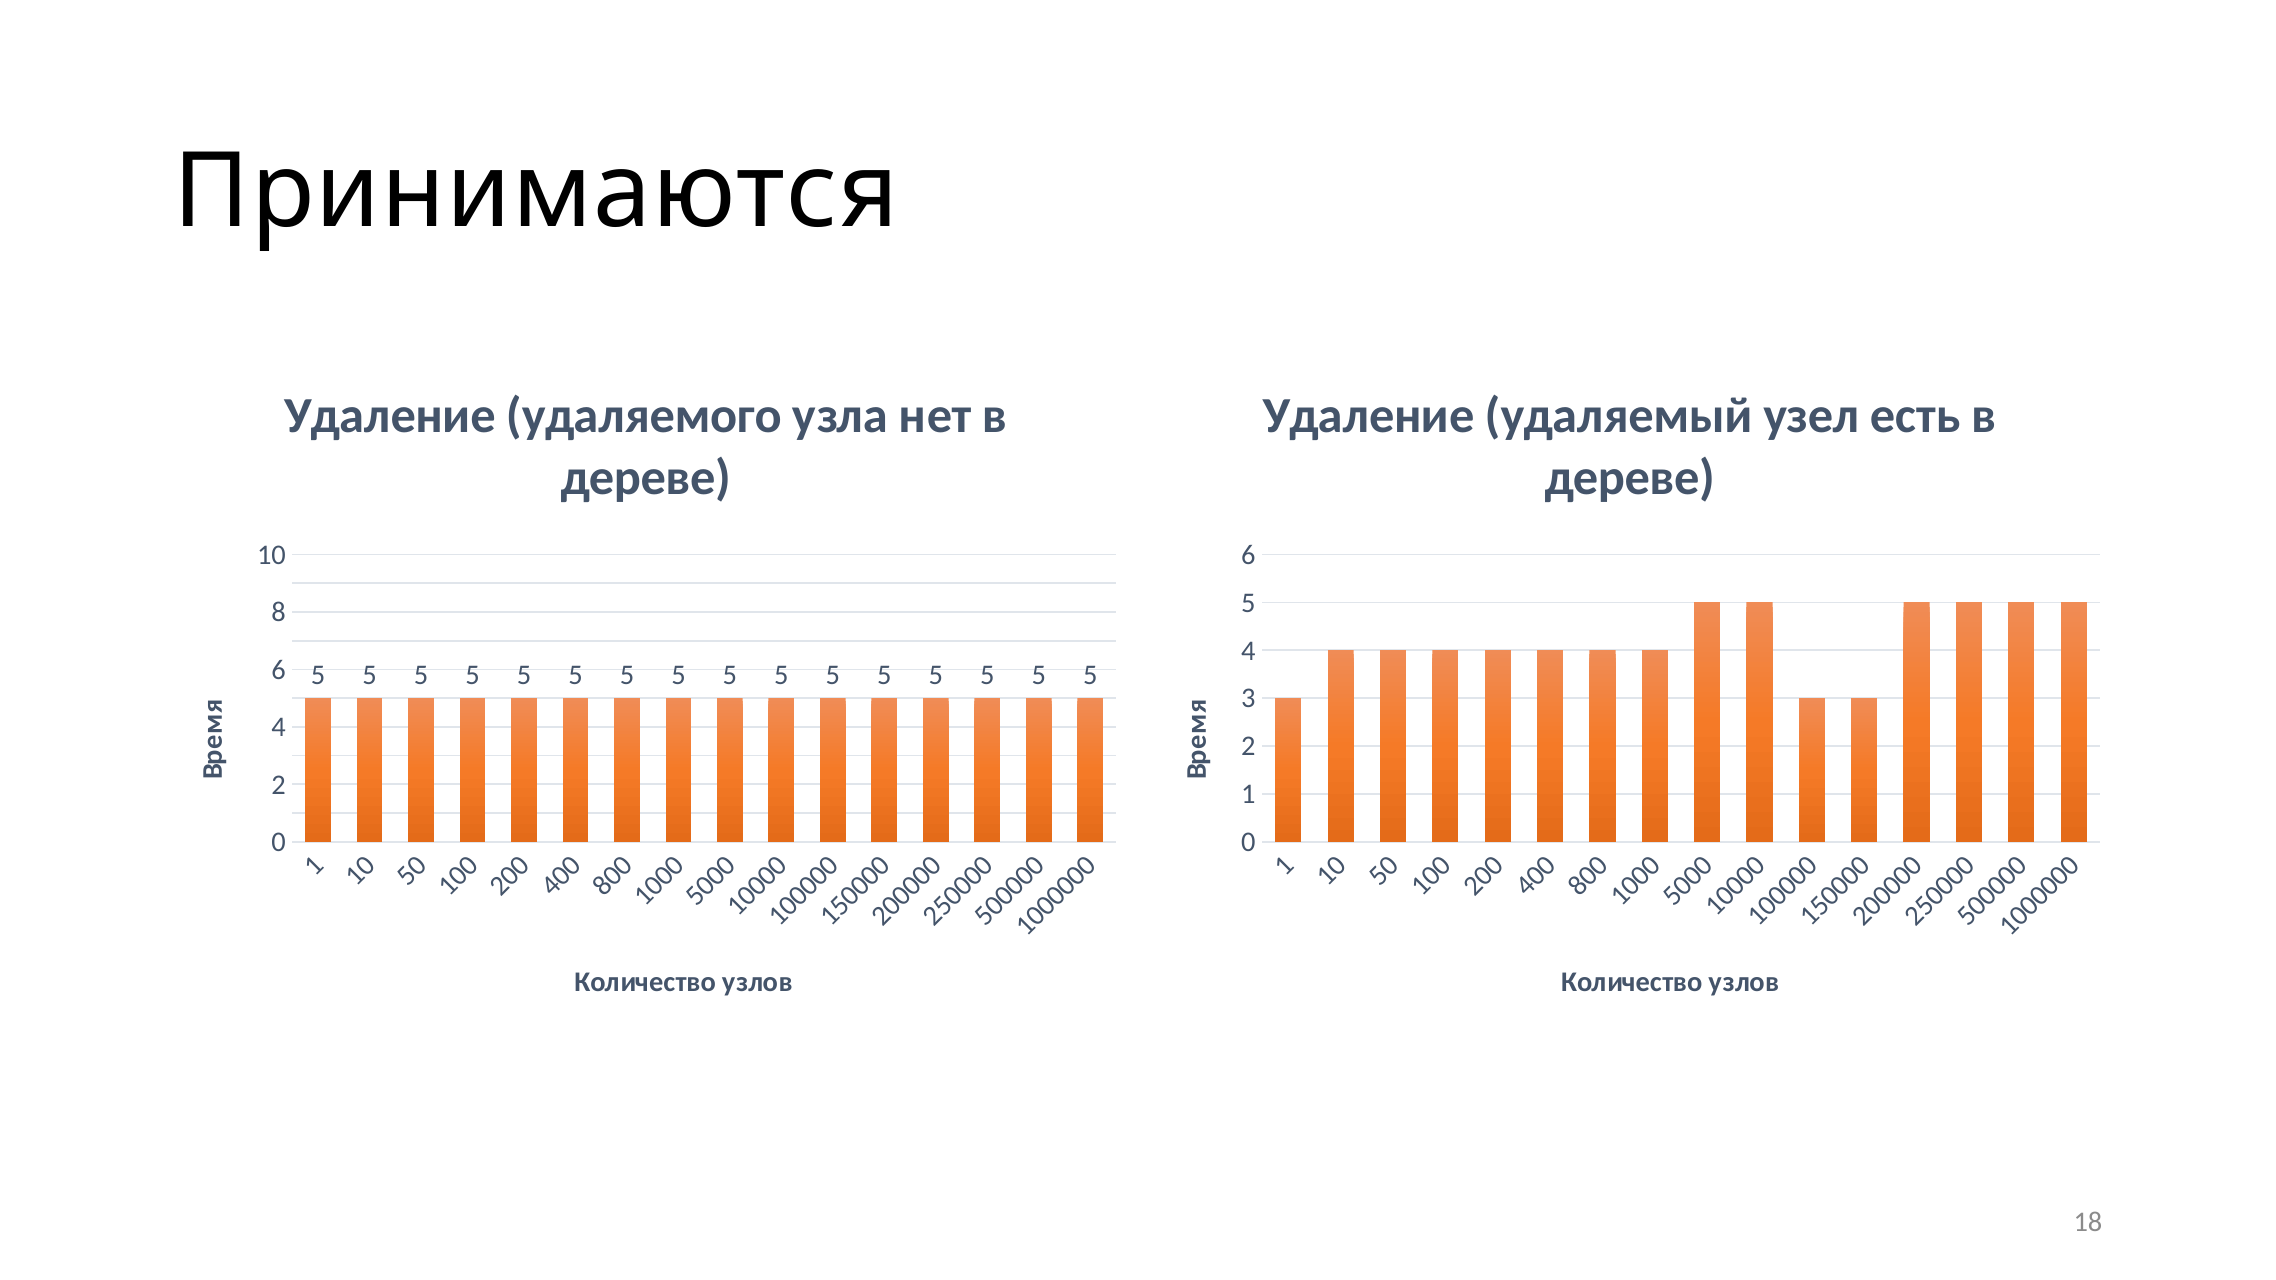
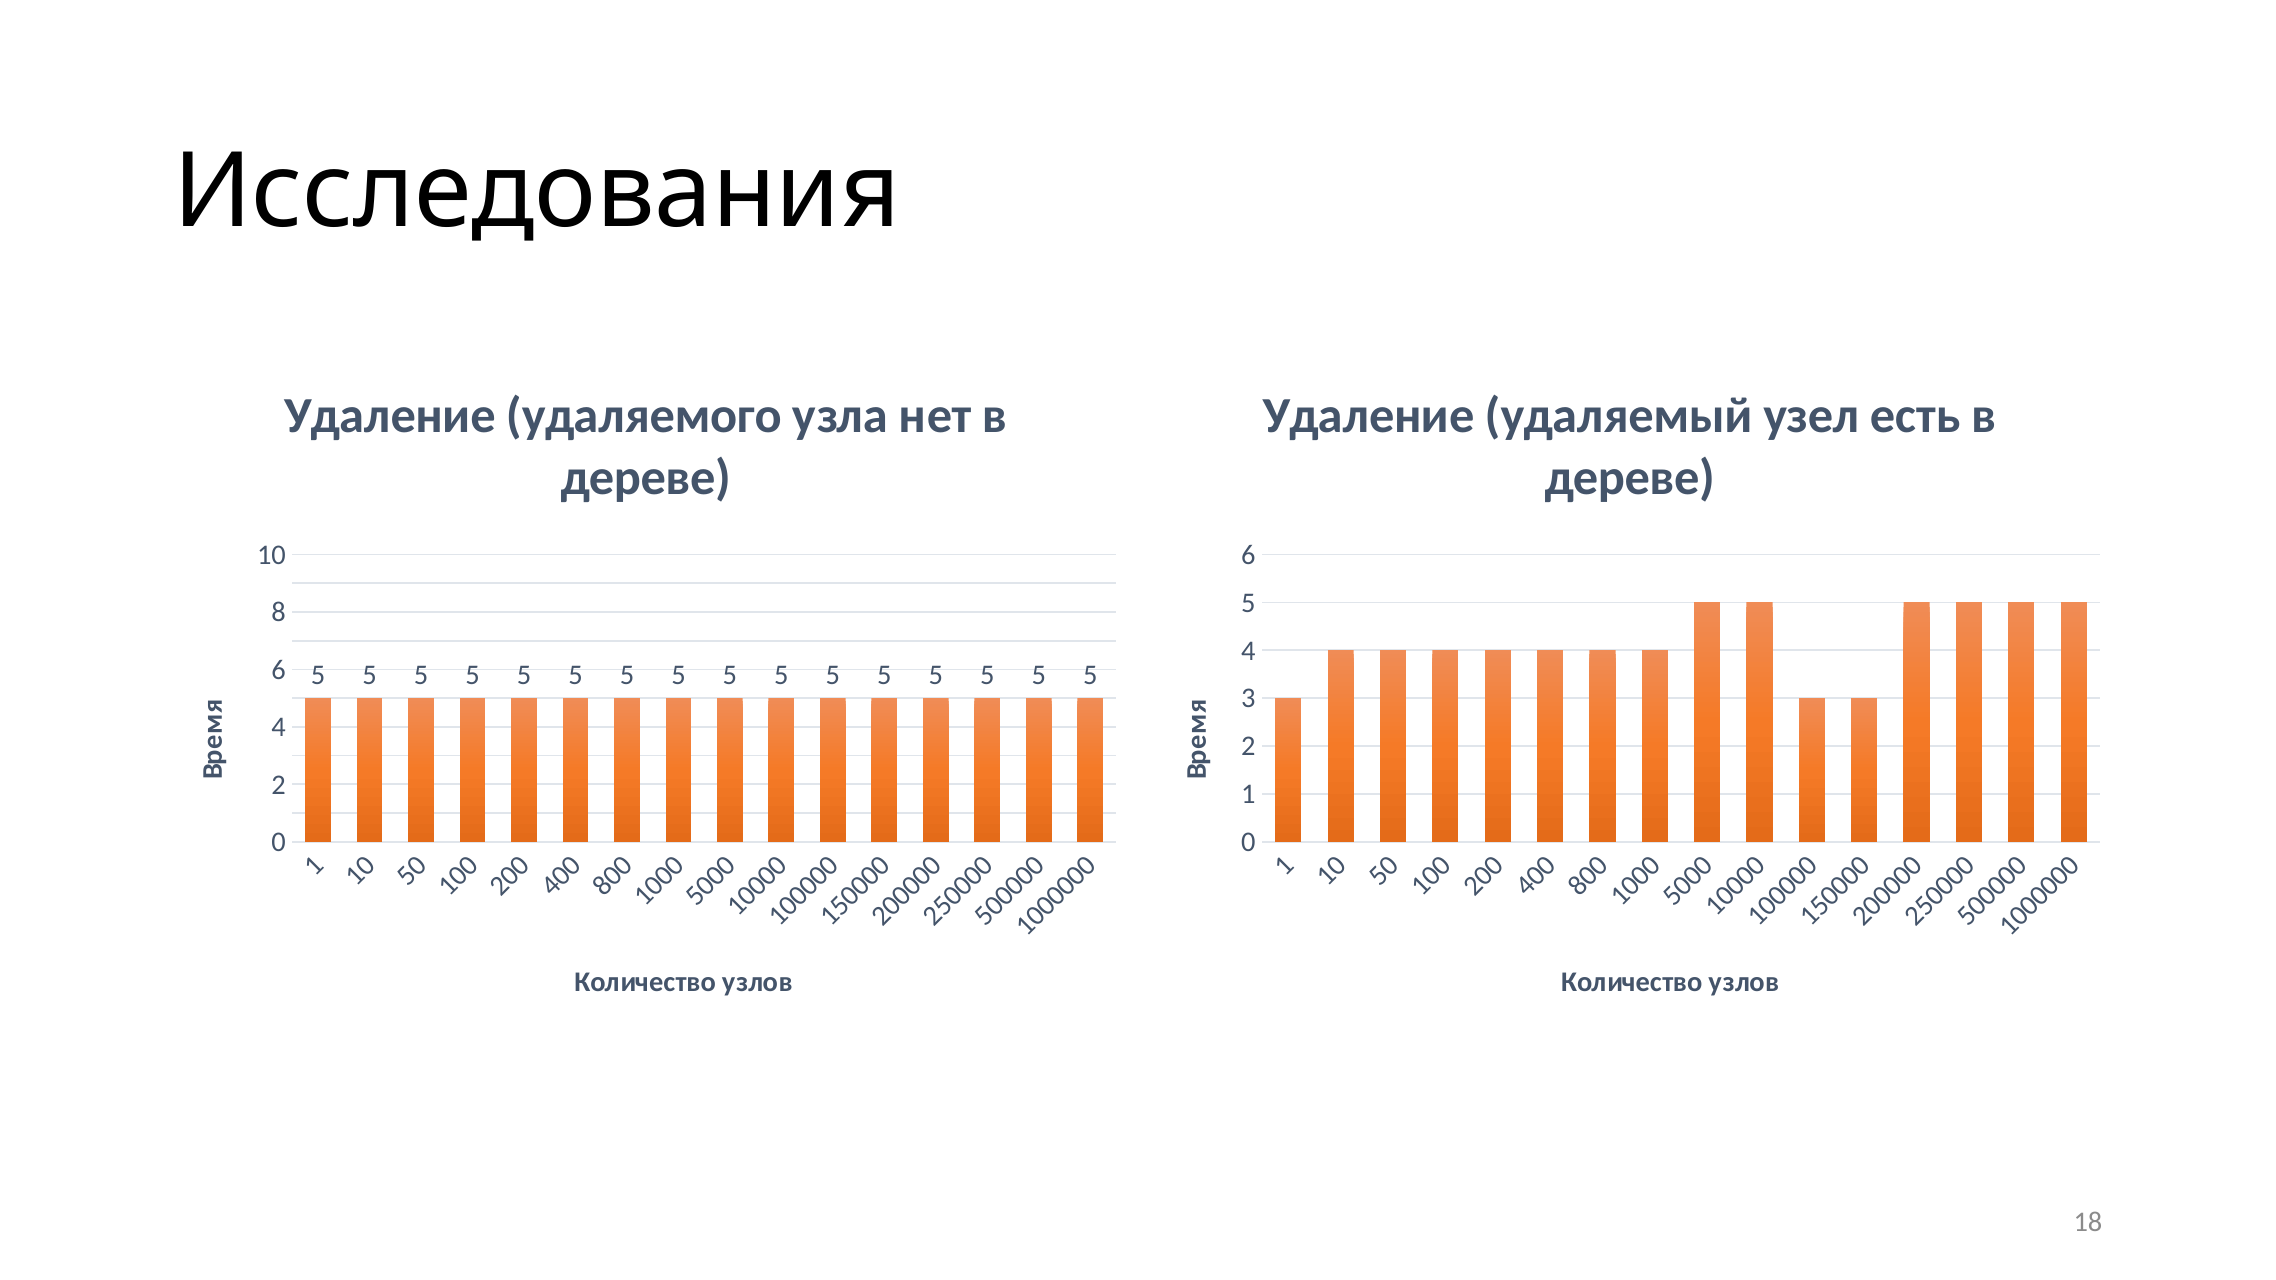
Принимаются: Принимаются -> Исследования (537, 192)
